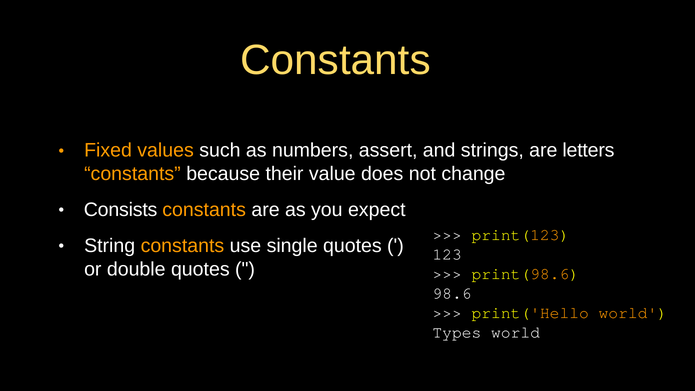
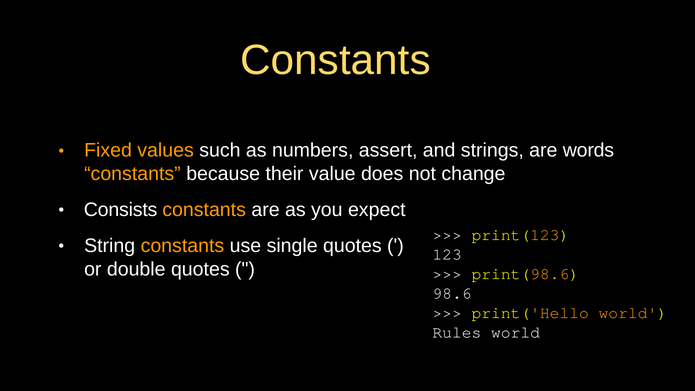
letters: letters -> words (588, 150)
Types: Types -> Rules (457, 332)
